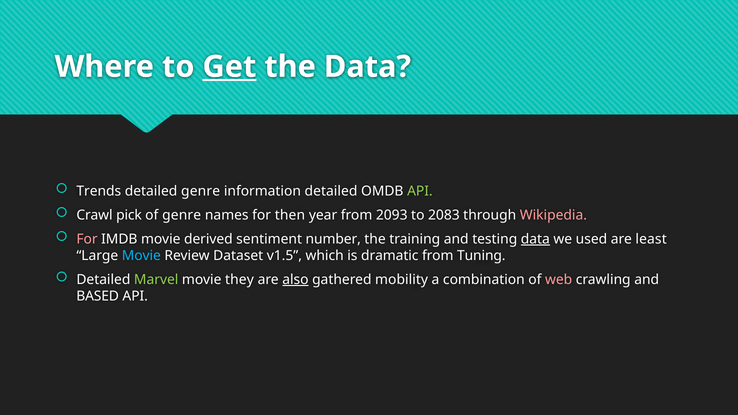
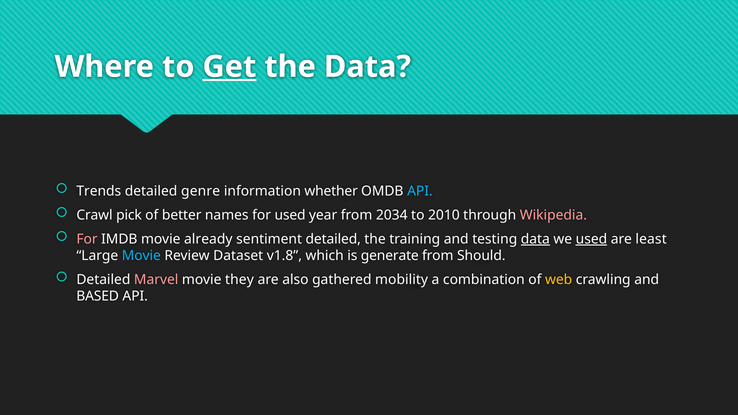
information detailed: detailed -> whether (331, 191)
API colour: light green -> light blue (420, 191)
of genre: genre -> better (182, 215)
for then: then -> used (290, 215)
2093: 2093 -> 2034 (392, 215)
2083: 2083 -> 2010 (444, 215)
derived: derived -> already (208, 239)
sentiment number: number -> detailed (333, 239)
used underline: none -> present (591, 239)
v1.5: v1.5 -> v1.8 (284, 256)
dramatic: dramatic -> generate (390, 256)
Tuning: Tuning -> Should (481, 256)
Marvel colour: light green -> pink (156, 280)
also underline: present -> none (295, 280)
web colour: pink -> yellow (559, 280)
